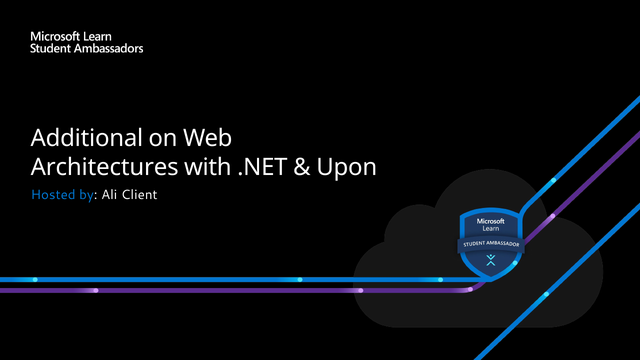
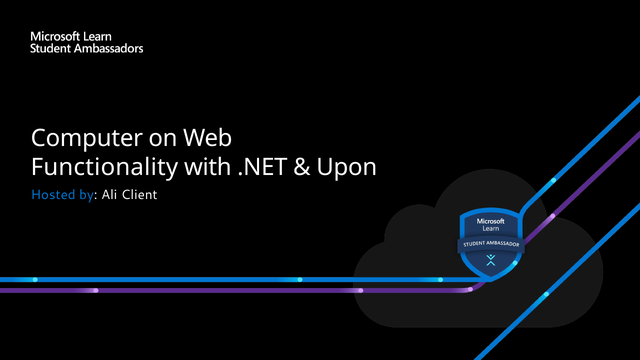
Additional: Additional -> Computer (87, 138)
Architectures: Architectures -> Functionality (104, 167)
